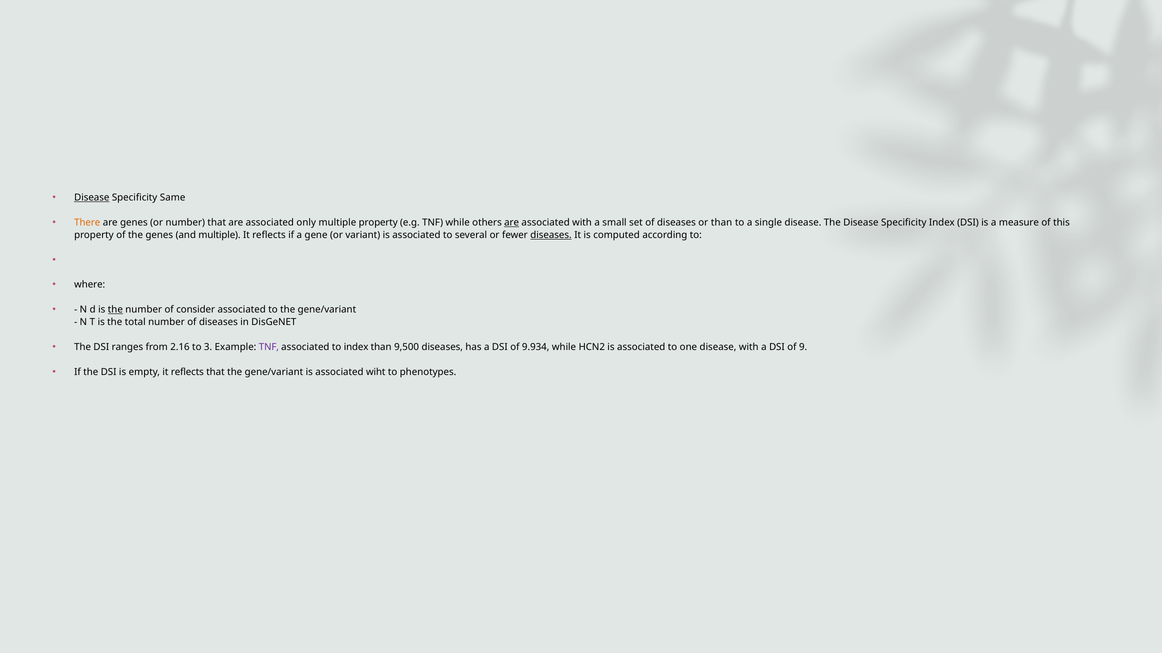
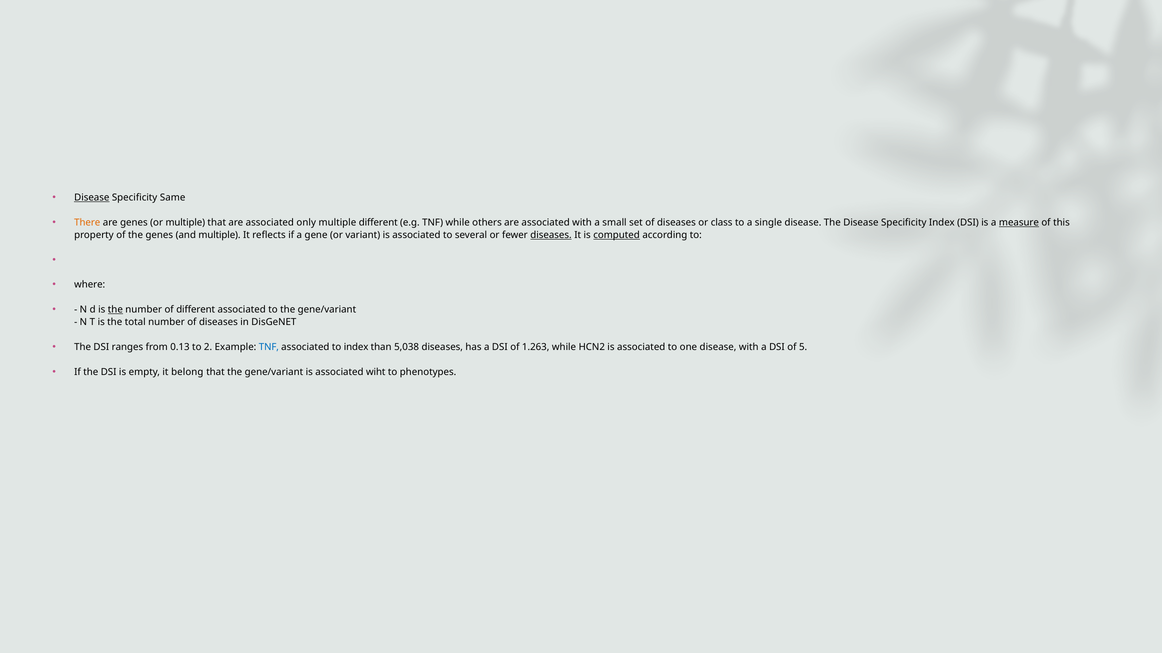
or number: number -> multiple (185, 223)
multiple property: property -> different (378, 223)
are underline: present -> none (512, 223)
or than: than -> class (722, 223)
measure underline: none -> present (1019, 223)
computed underline: none -> present (617, 235)
of consider: consider -> different (196, 310)
2.16: 2.16 -> 0.13 (180, 347)
3: 3 -> 2 (208, 347)
TNF colour: purple -> blue (269, 347)
9,500: 9,500 -> 5,038 (407, 347)
9.934: 9.934 -> 1.263 (536, 347)
9: 9 -> 5 (803, 347)
empty it reflects: reflects -> belong (187, 372)
